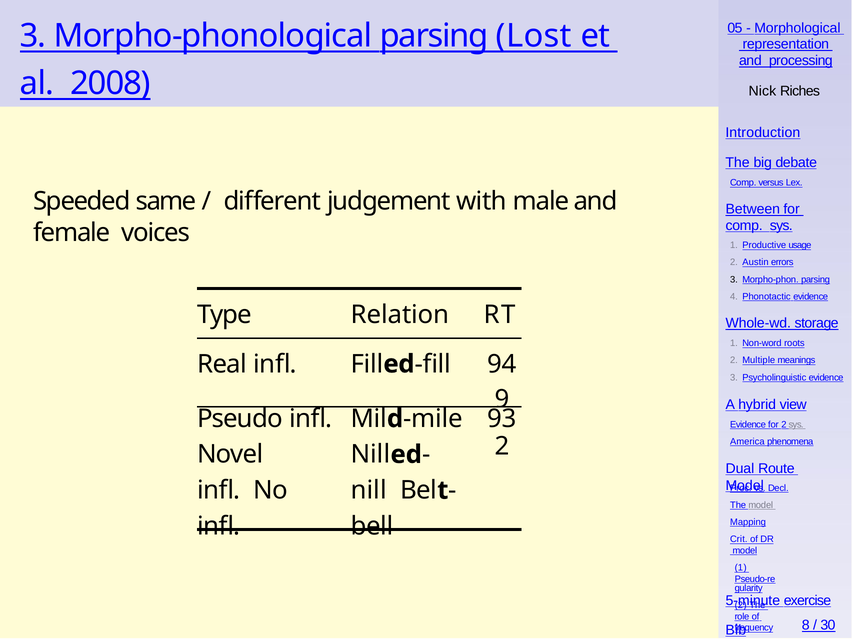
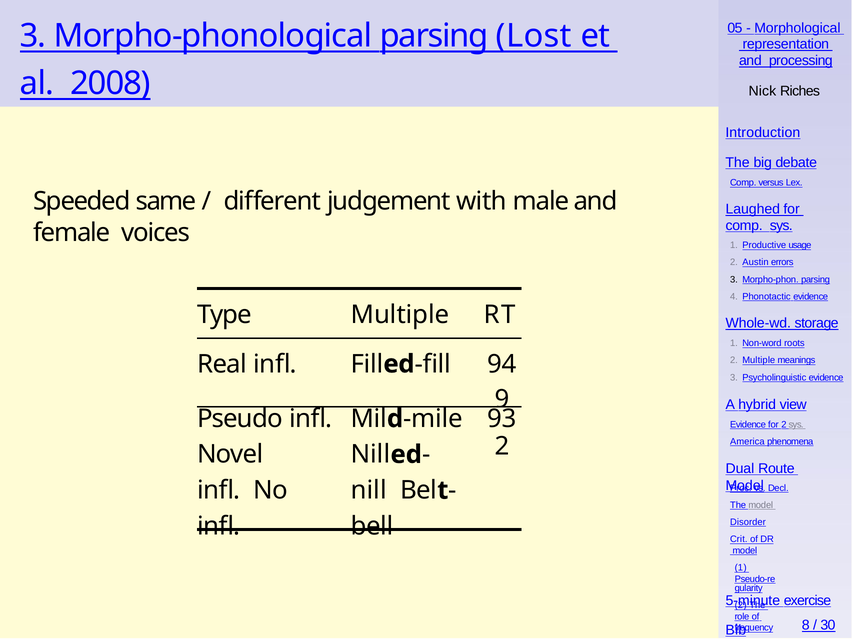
Between: Between -> Laughed (753, 209)
Type Relation: Relation -> Multiple (400, 315)
Mapping: Mapping -> Disorder (748, 523)
